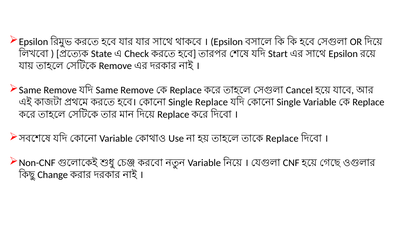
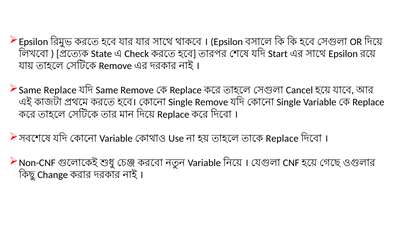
Remove: Remove -> Replace (60, 90)
Single Replace: Replace -> Remove (212, 102)
